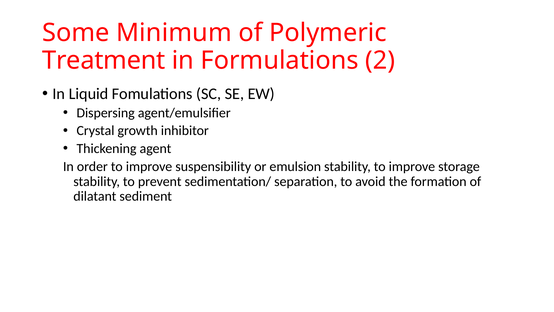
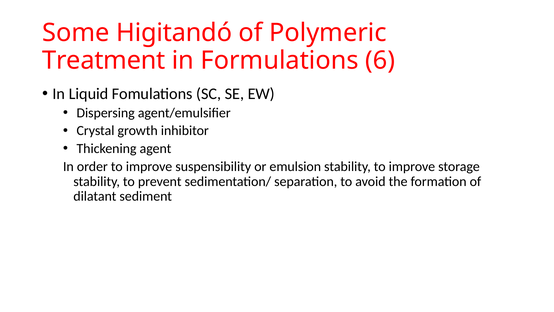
Minimum: Minimum -> Higitandó (174, 33)
2: 2 -> 6 (380, 60)
